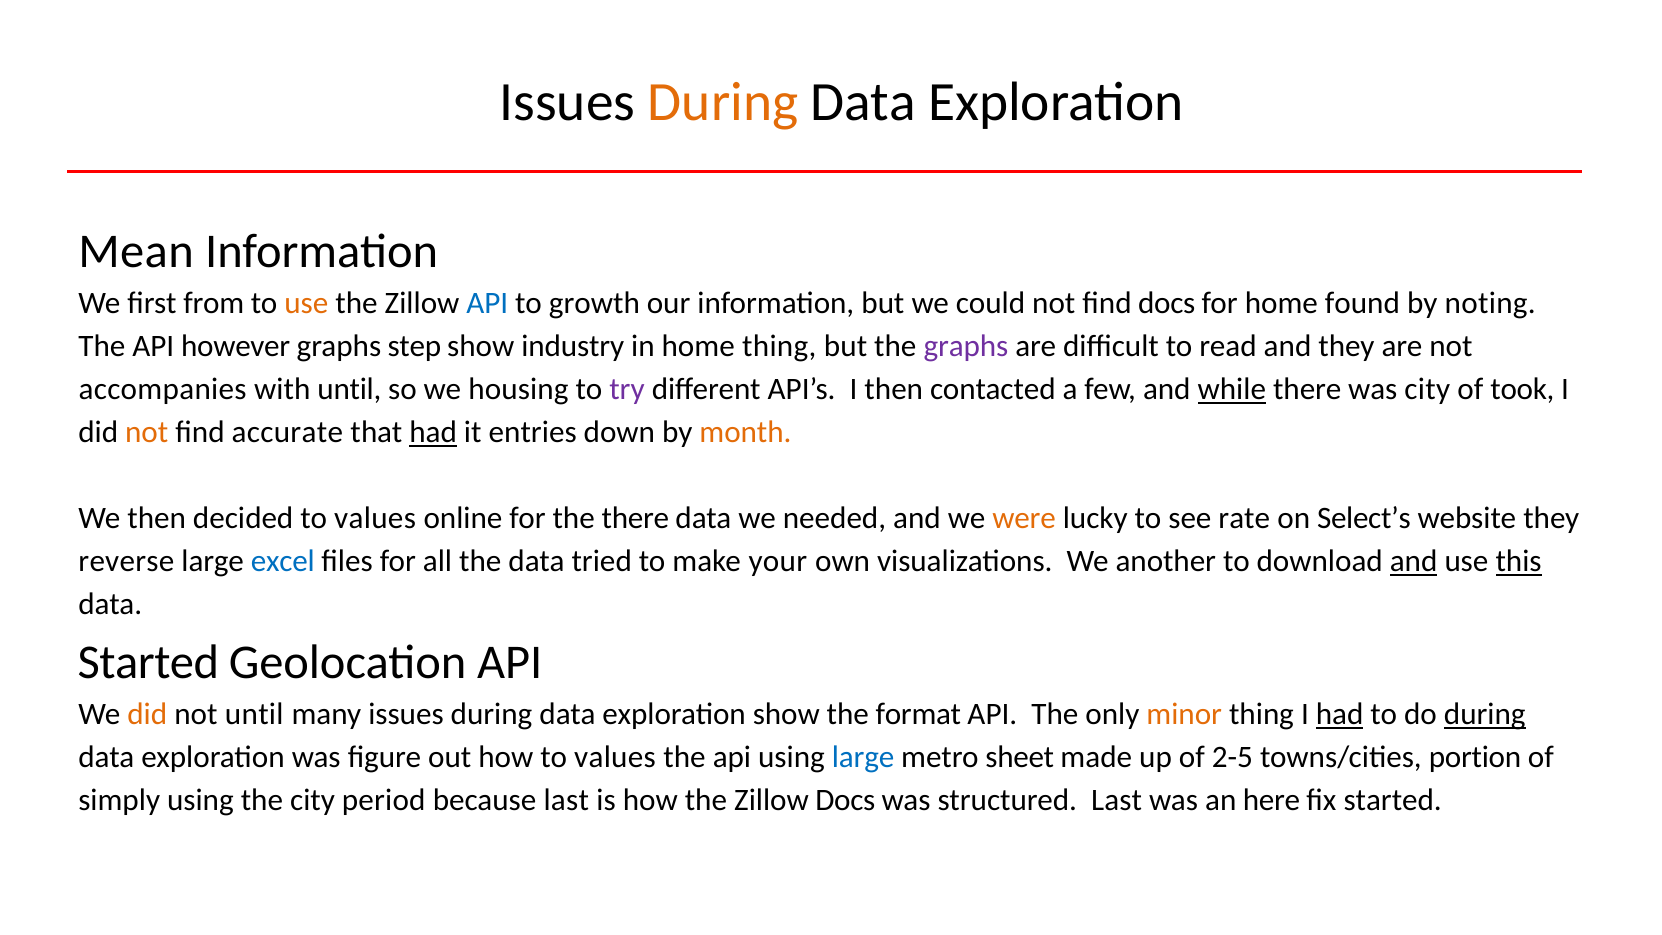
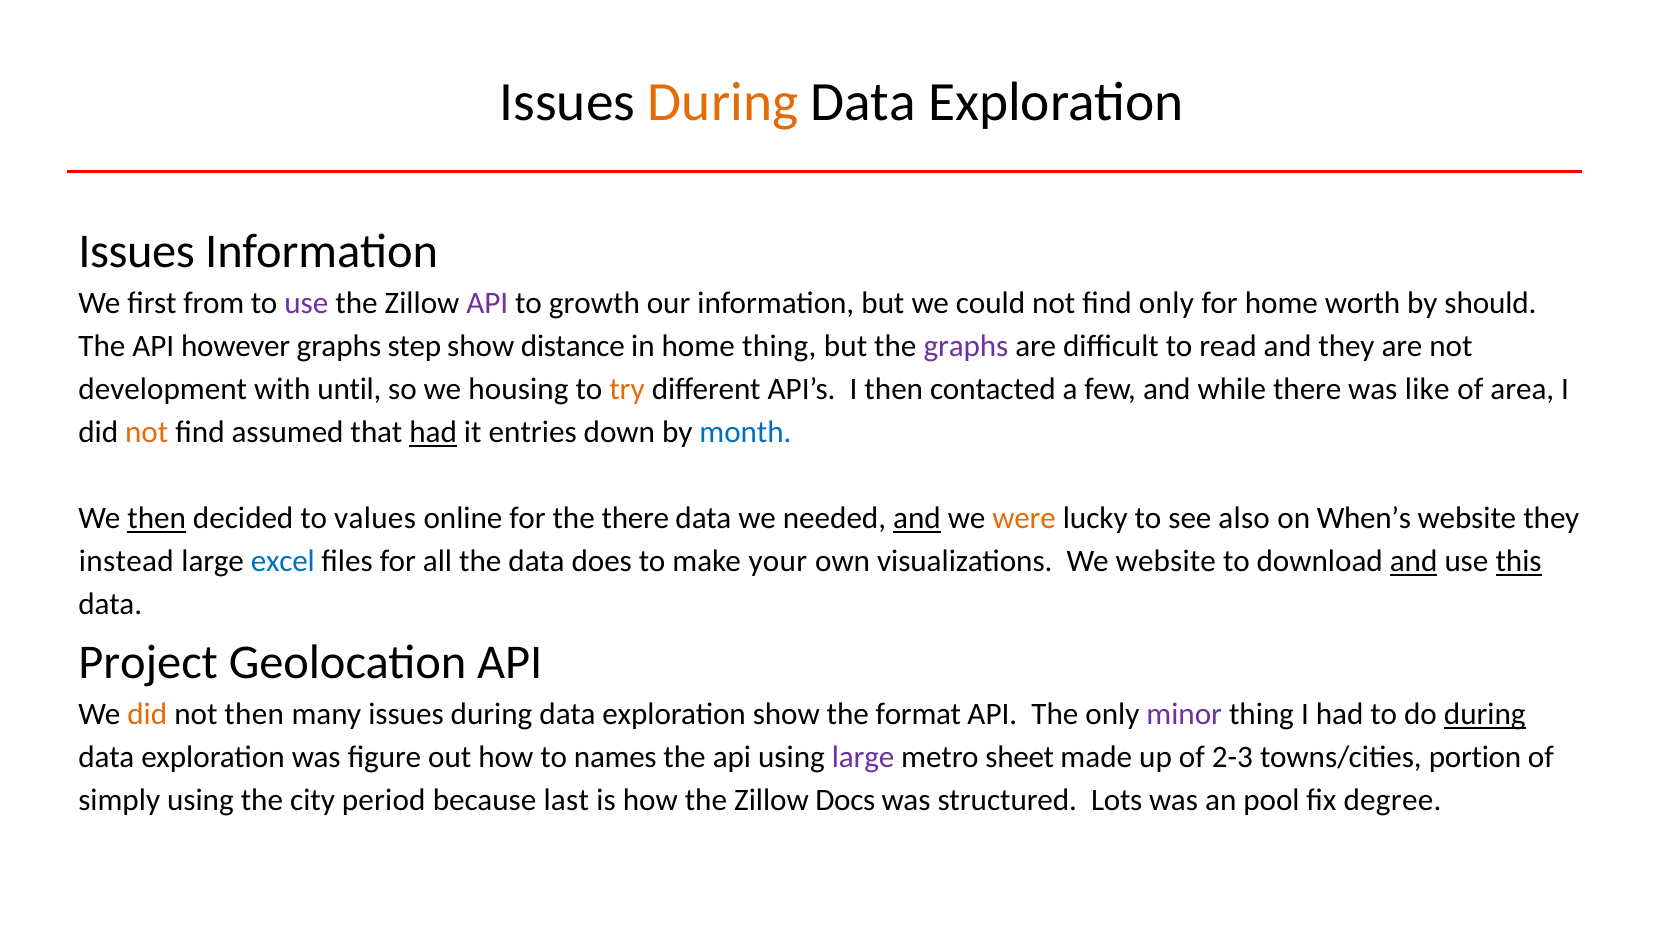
Mean: Mean -> Issues (137, 251)
use colour: orange -> purple (306, 304)
API colour: blue -> purple (487, 304)
find docs: docs -> only (1166, 304)
found: found -> worth (1363, 304)
noting: noting -> should (1490, 304)
industry: industry -> distance (573, 347)
accompanies: accompanies -> development (163, 390)
try colour: purple -> orange (627, 390)
while underline: present -> none (1232, 390)
was city: city -> like (1427, 390)
took: took -> area (1522, 390)
accurate: accurate -> assumed (288, 433)
month colour: orange -> blue (745, 433)
then underline: none -> present (157, 519)
and underline: none -> present (917, 519)
rate: rate -> also (1244, 519)
Select’s: Select’s -> When’s (1364, 519)
reverse: reverse -> instead (126, 562)
tried: tried -> does (602, 562)
We another: another -> website (1166, 562)
Started: Started -> Project (148, 662)
not until: until -> then (254, 714)
minor colour: orange -> purple (1184, 714)
had underline: present -> none (1340, 714)
how to values: values -> names (615, 757)
large colour: blue -> purple (863, 757)
2-5: 2-5 -> 2-3 (1232, 757)
structured Last: Last -> Lots (1117, 800)
here: here -> pool (1271, 800)
fix started: started -> degree (1393, 800)
